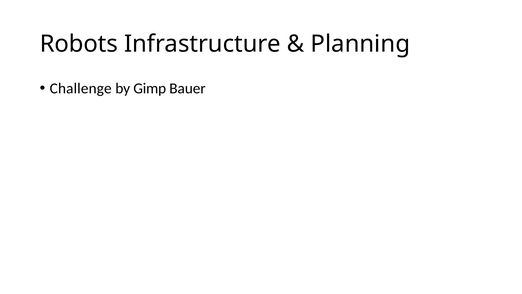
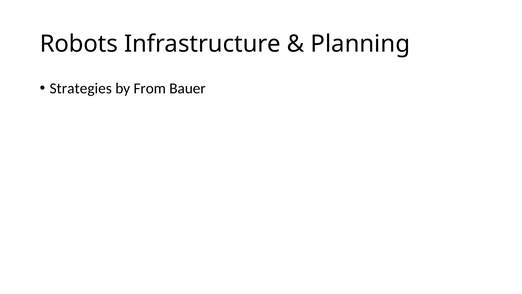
Challenge: Challenge -> Strategies (81, 88)
Gimp: Gimp -> From (150, 88)
